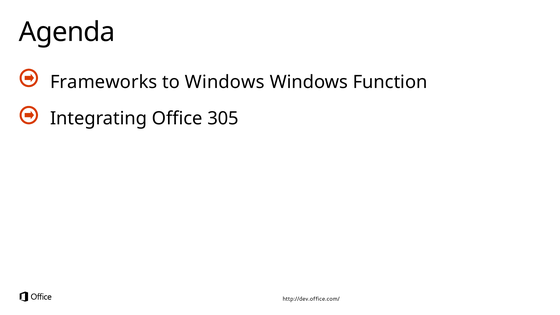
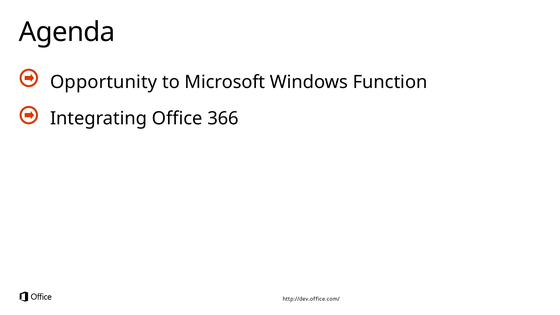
Frameworks: Frameworks -> Opportunity (104, 82)
to Windows: Windows -> Microsoft (225, 82)
305: 305 -> 366 (223, 119)
